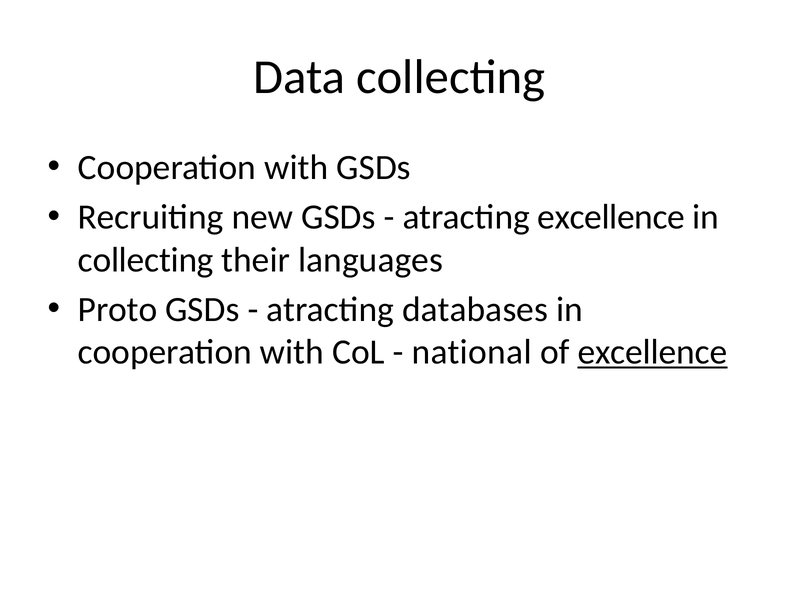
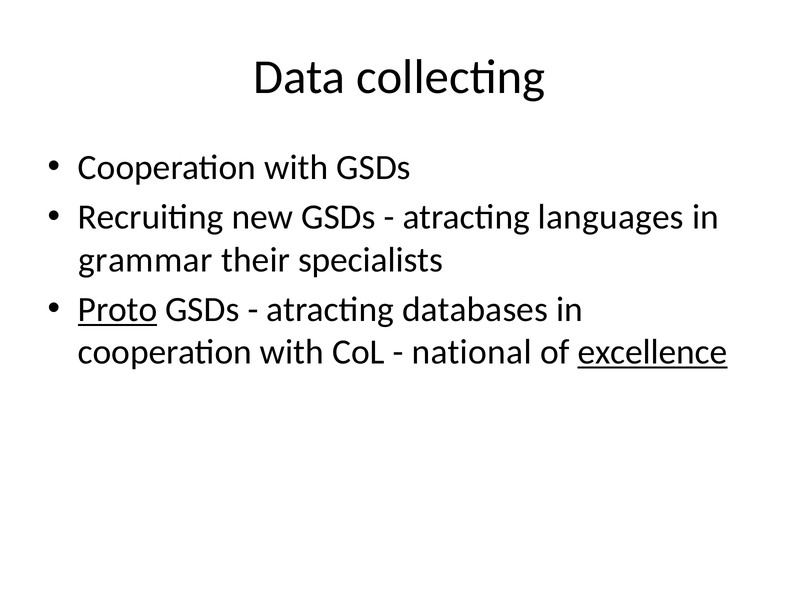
atracting excellence: excellence -> languages (611, 217)
collecting: collecting -> grammar (145, 260)
languages: languages -> specialists (371, 260)
Proto underline: none -> present (118, 310)
